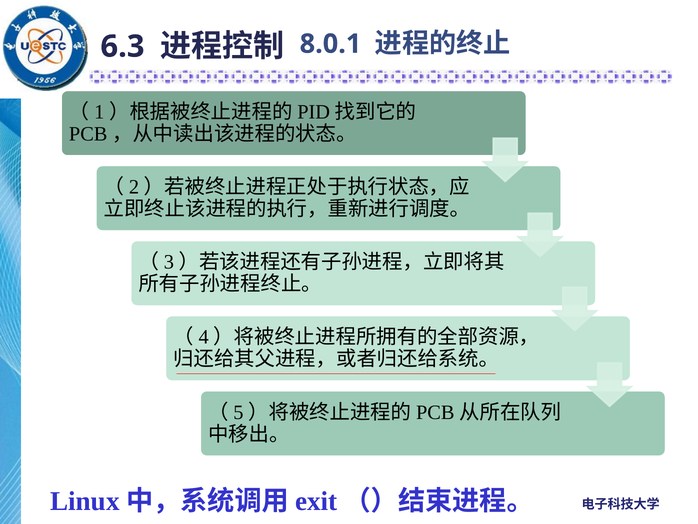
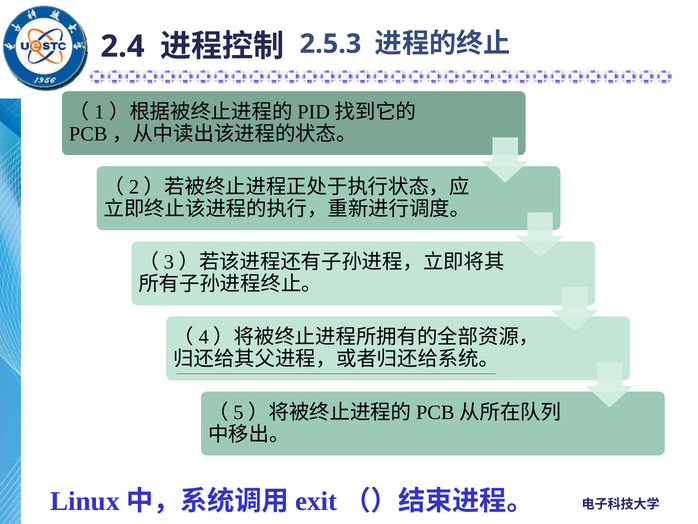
8.0.1: 8.0.1 -> 2.5.3 (331, 44)
6.3: 6.3 -> 2.4 (122, 46)
